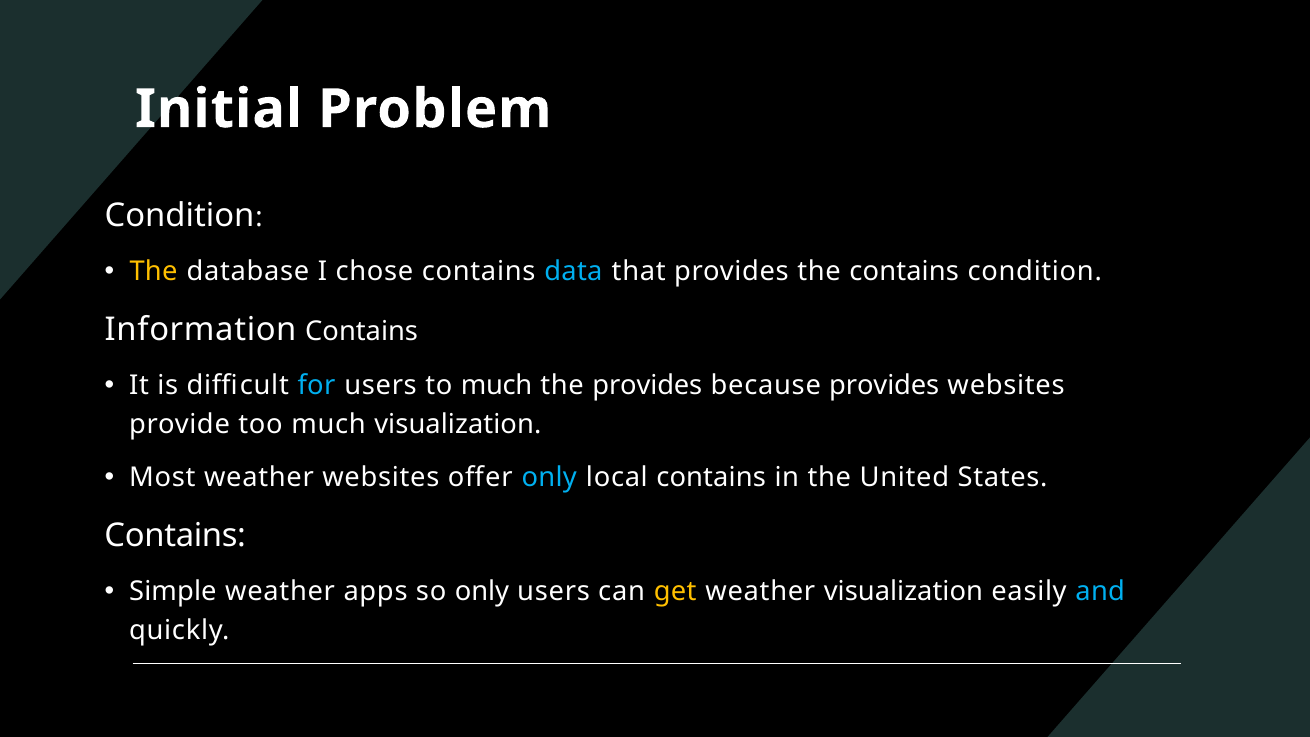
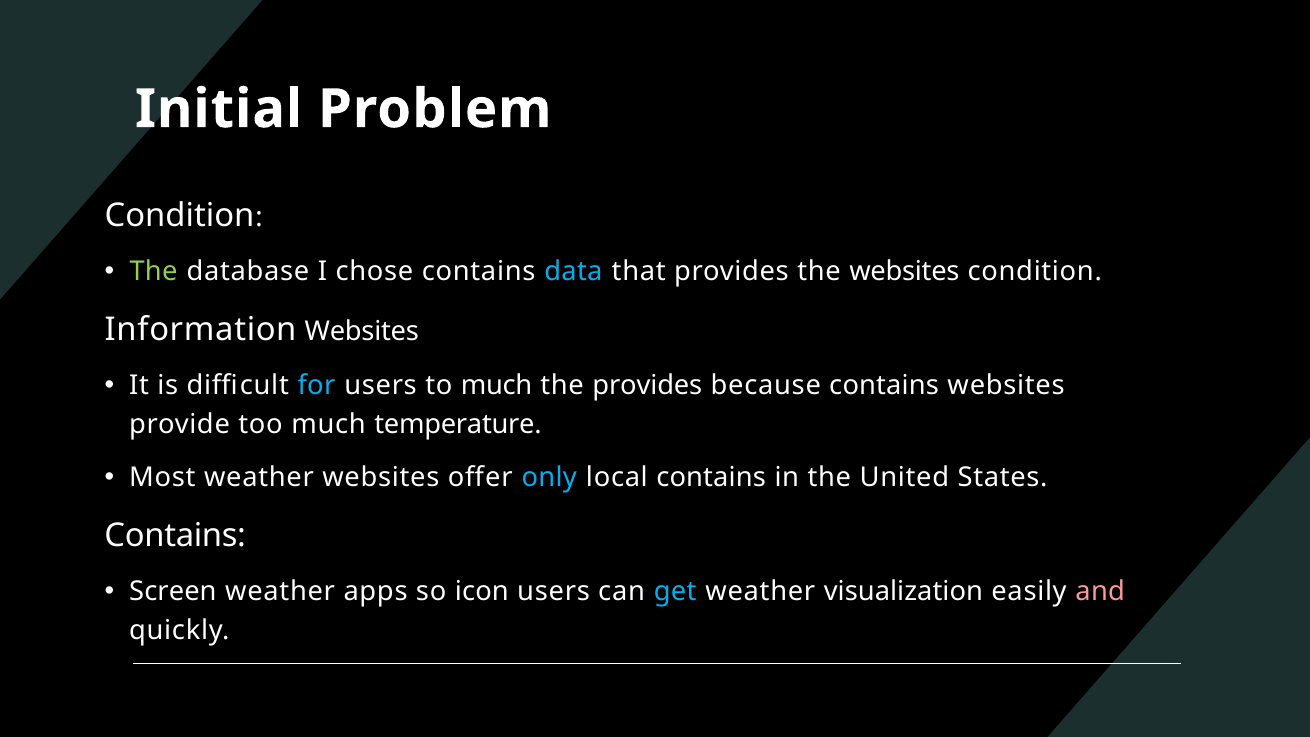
The colour: yellow -> light green (154, 272)
the contains: contains -> websites (904, 272)
Information Contains: Contains -> Websites (362, 331)
because provides: provides -> contains (884, 385)
much visualization: visualization -> temperature (458, 425)
Simple: Simple -> Screen (173, 592)
so only: only -> icon (482, 592)
get colour: yellow -> light blue (675, 592)
and colour: light blue -> pink (1100, 592)
